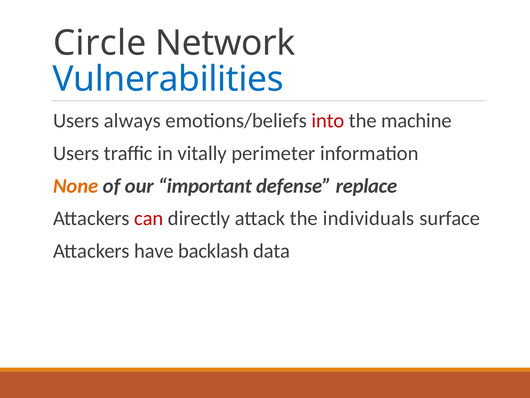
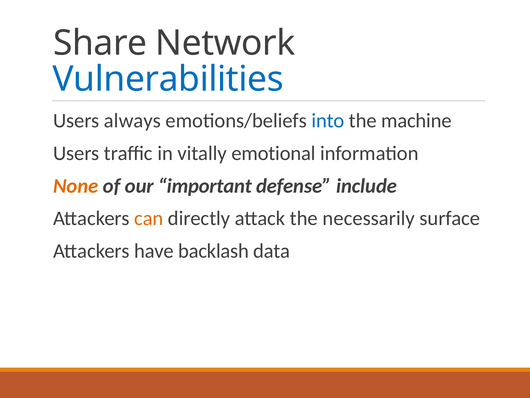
Circle: Circle -> Share (100, 43)
into colour: red -> blue (328, 121)
perimeter: perimeter -> emotional (274, 153)
replace: replace -> include (366, 186)
can colour: red -> orange (149, 218)
individuals: individuals -> necessarily (369, 218)
